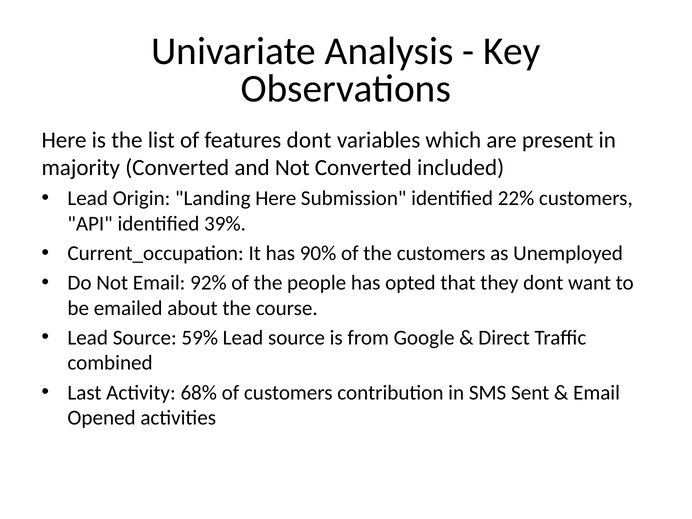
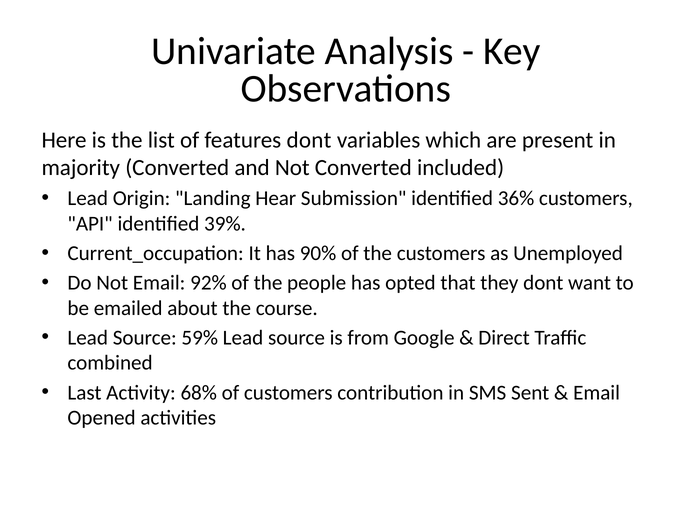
Landing Here: Here -> Hear (276, 198)
22%: 22% -> 36% (516, 198)
